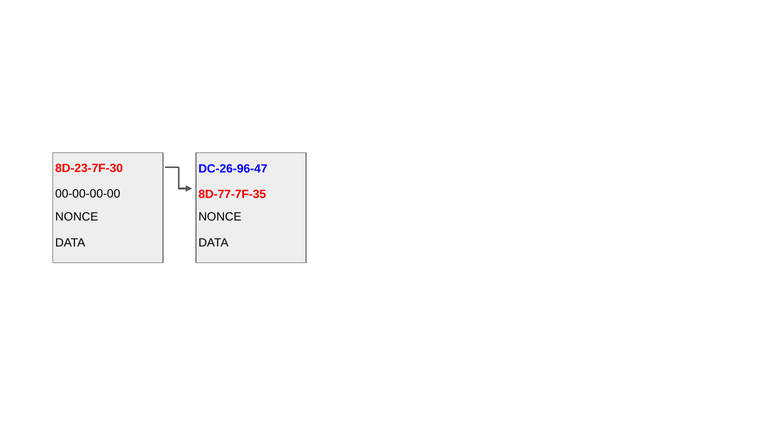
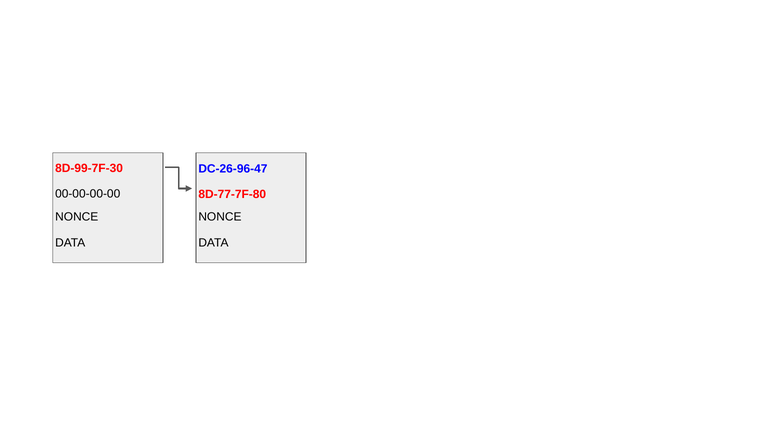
8D-23-7F-30: 8D-23-7F-30 -> 8D-99-7F-30 (89, 168)
8D-77-7F-35: 8D-77-7F-35 -> 8D-77-7F-80 (232, 194)
